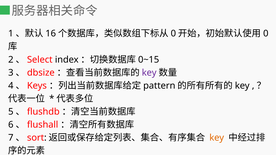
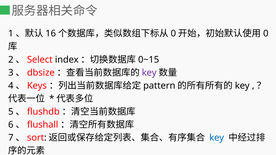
key colour: orange -> blue (217, 138)
